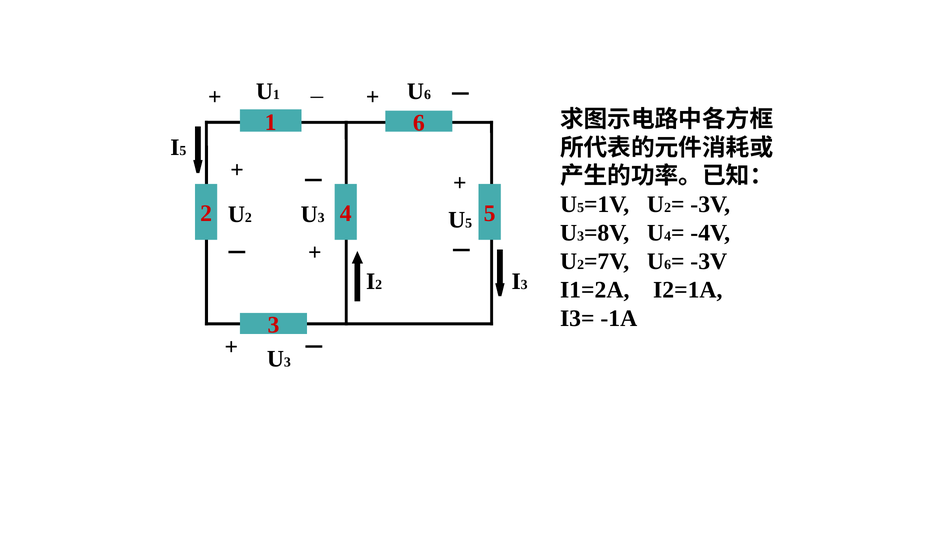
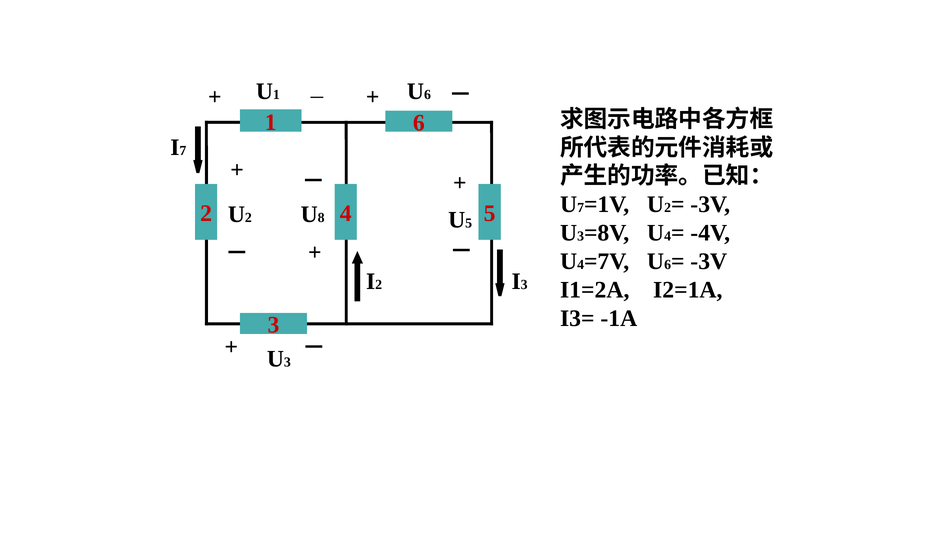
5: 5 -> 7 (183, 150)
5: 5 -> 7 (581, 208)
3: 3 -> 8 (321, 218)
2: 2 -> 4 (581, 264)
